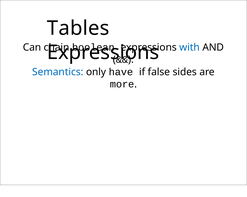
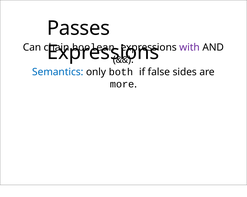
Tables: Tables -> Passes (78, 28)
with colour: blue -> purple (190, 47)
have: have -> both (121, 72)
